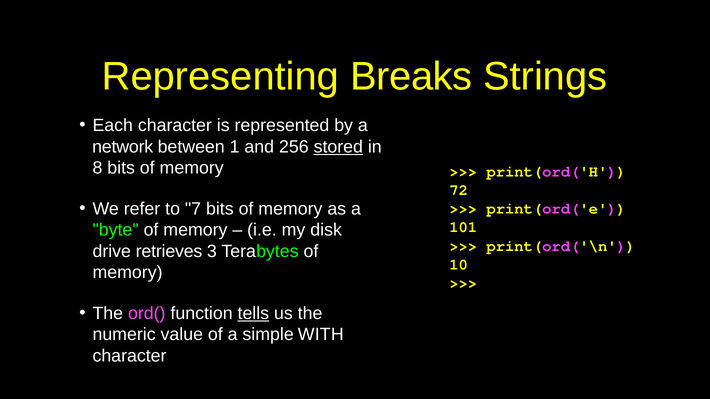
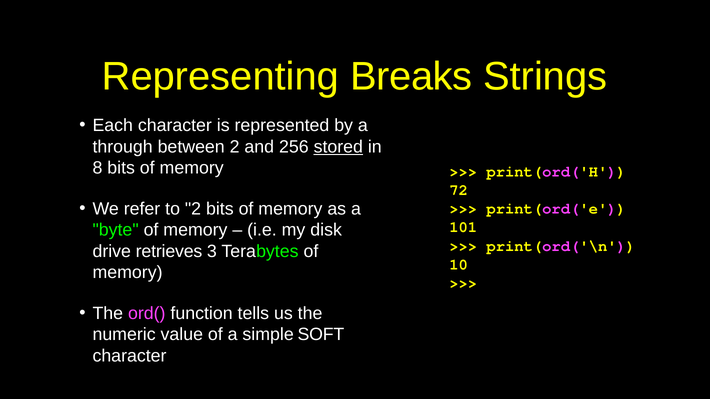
network: network -> through (123, 147)
between 1: 1 -> 2 (235, 147)
to 7: 7 -> 2 (193, 209)
tells underline: present -> none (253, 314)
WITH: WITH -> SOFT (321, 335)
